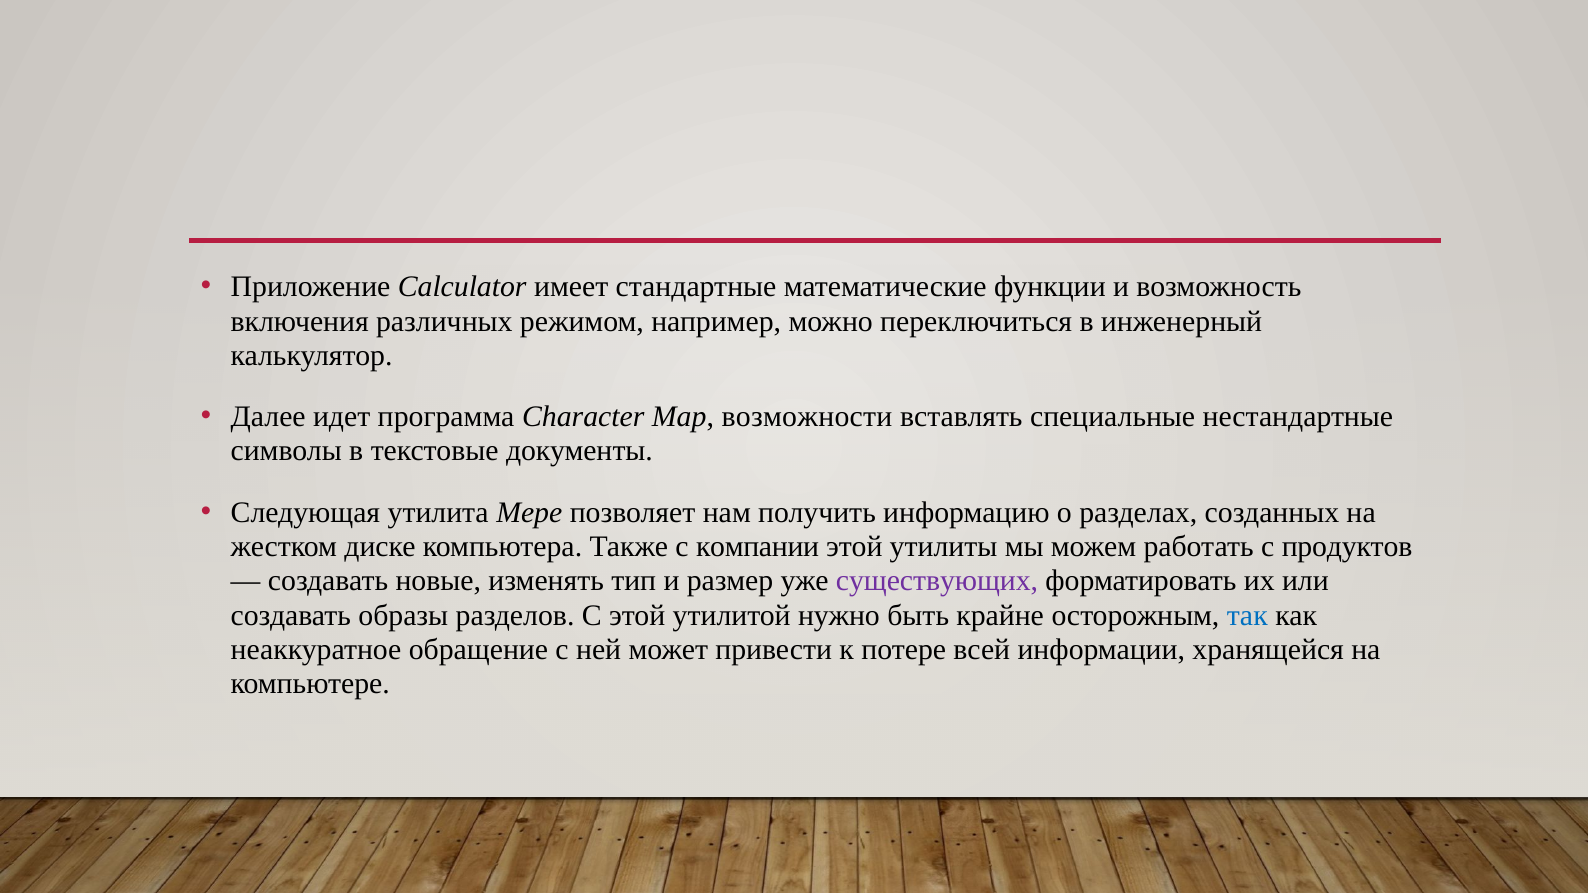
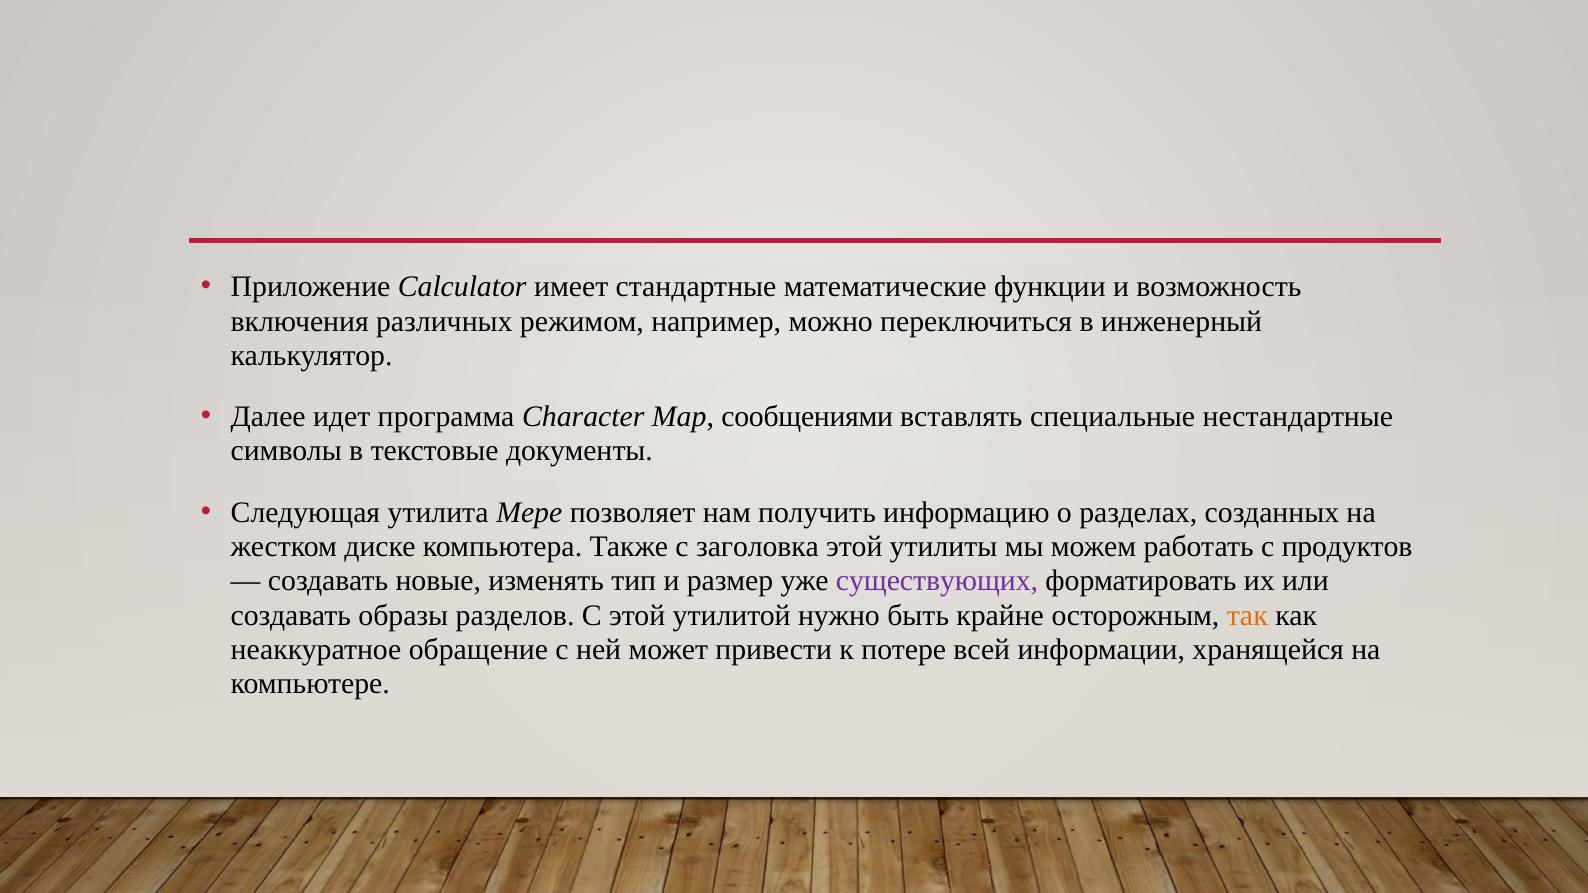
возможности: возможности -> сообщениями (807, 417)
компании: компании -> заголовка (757, 547)
так colour: blue -> orange (1247, 615)
